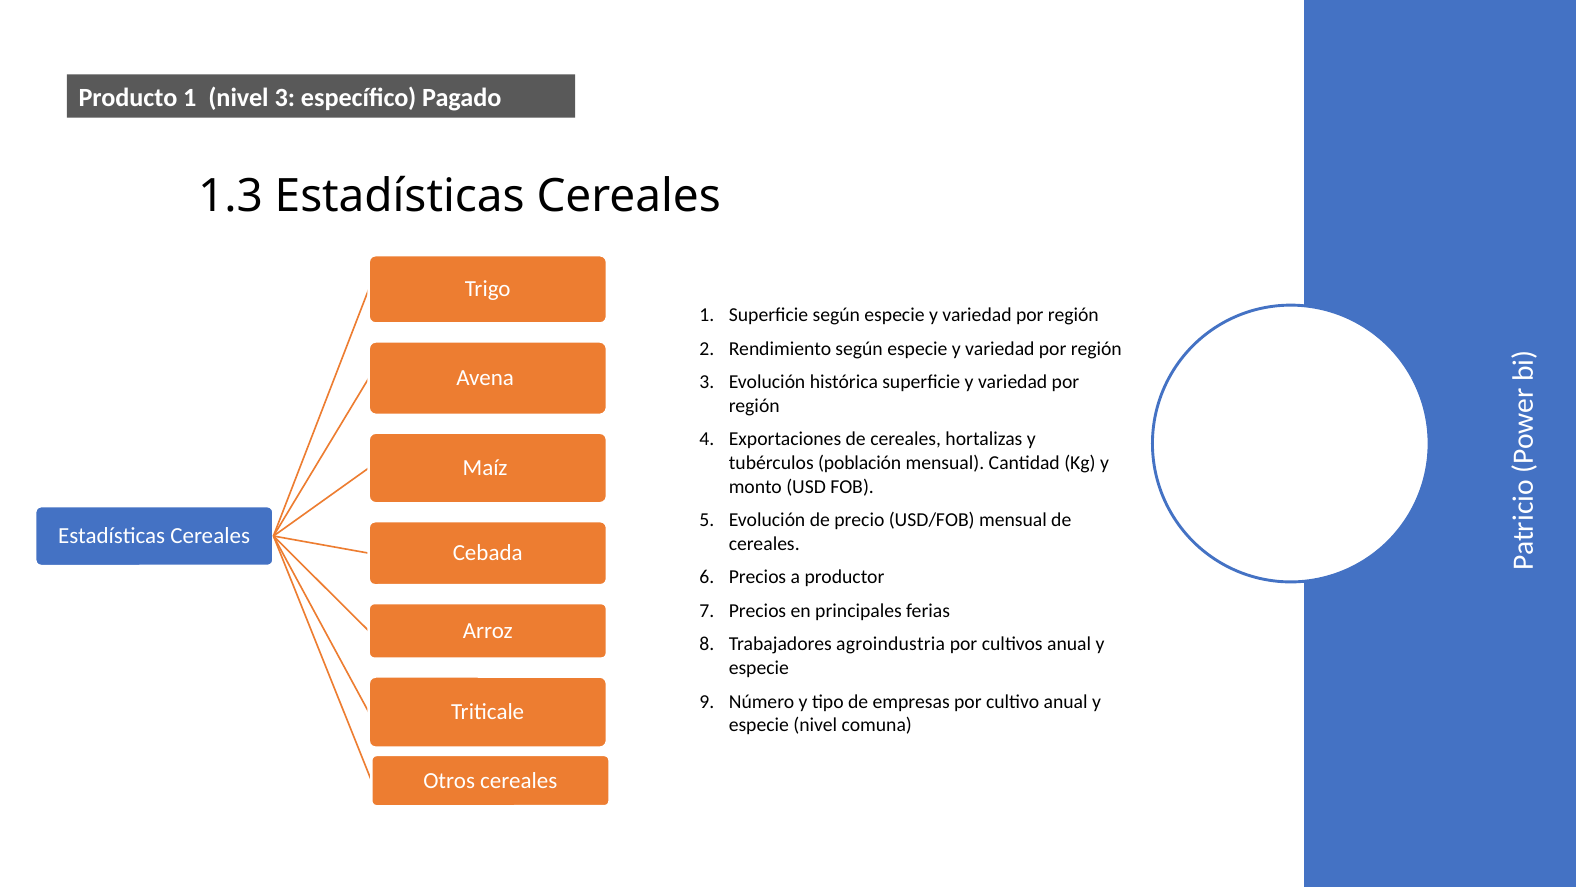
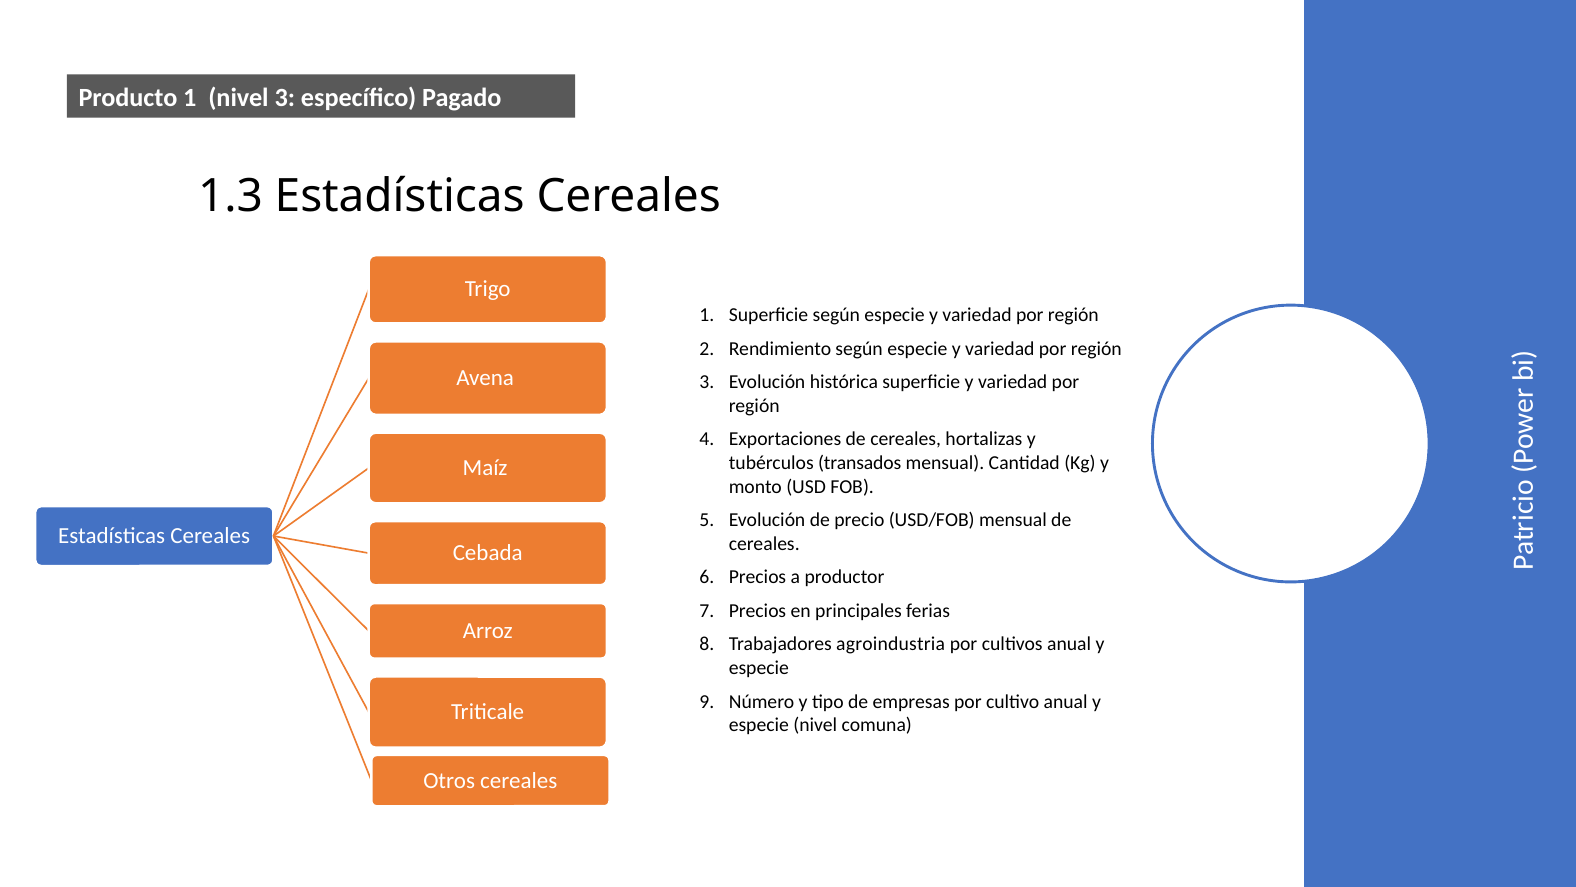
población: población -> transados (860, 463)
